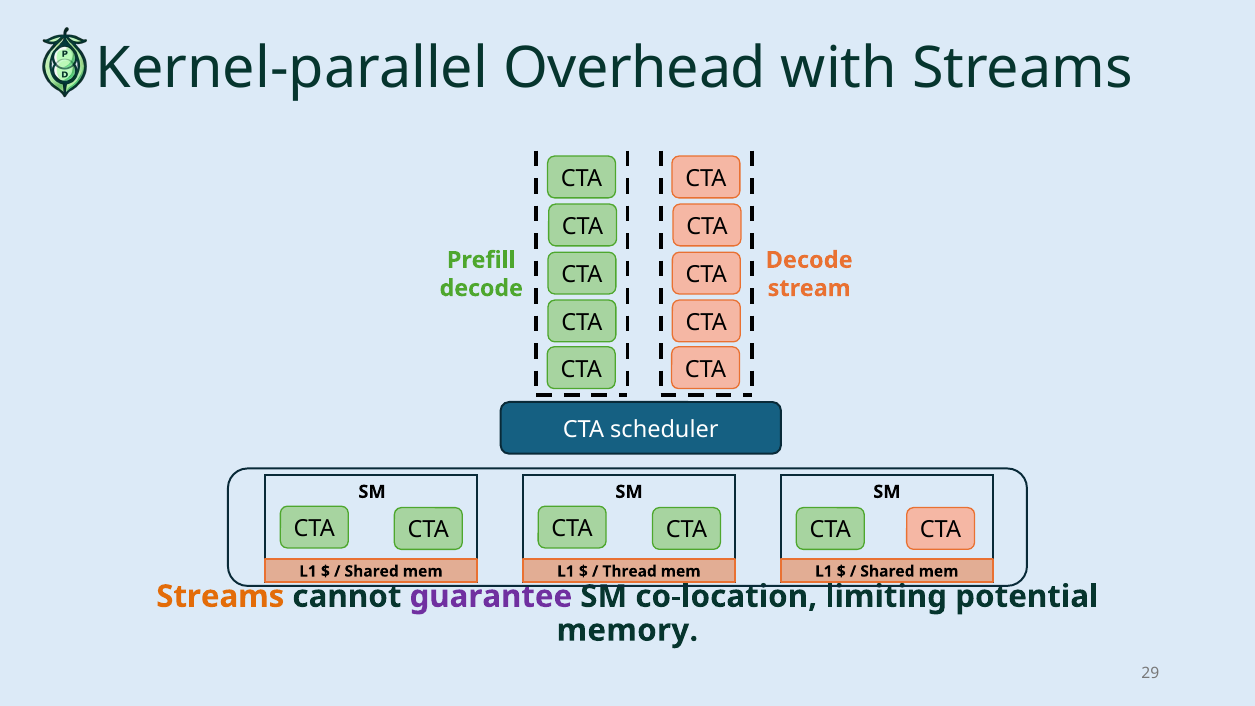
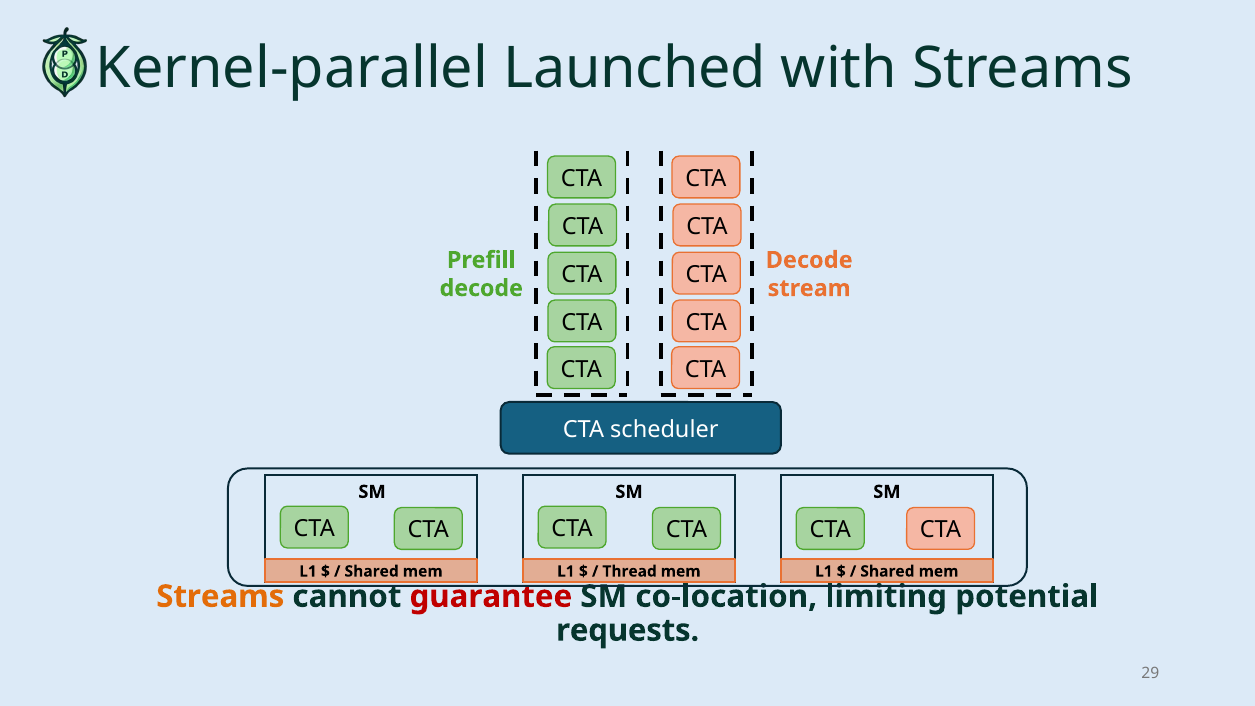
Overhead: Overhead -> Launched (635, 69)
guarantee colour: purple -> red (491, 596)
memory: memory -> requests (628, 630)
